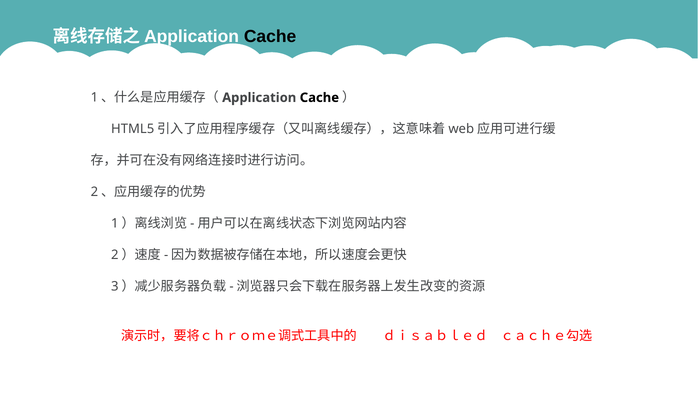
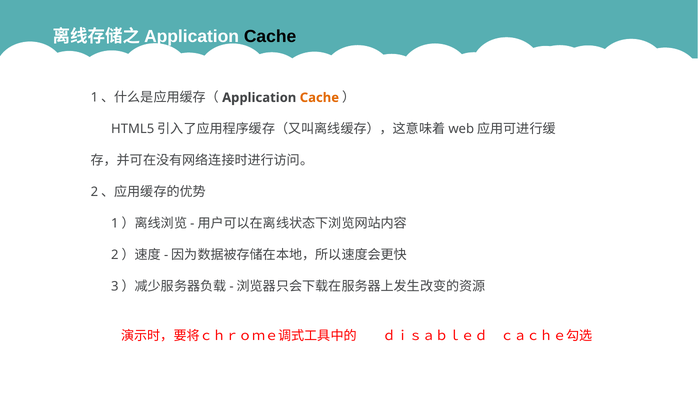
Cache colour: black -> orange (319, 98)
